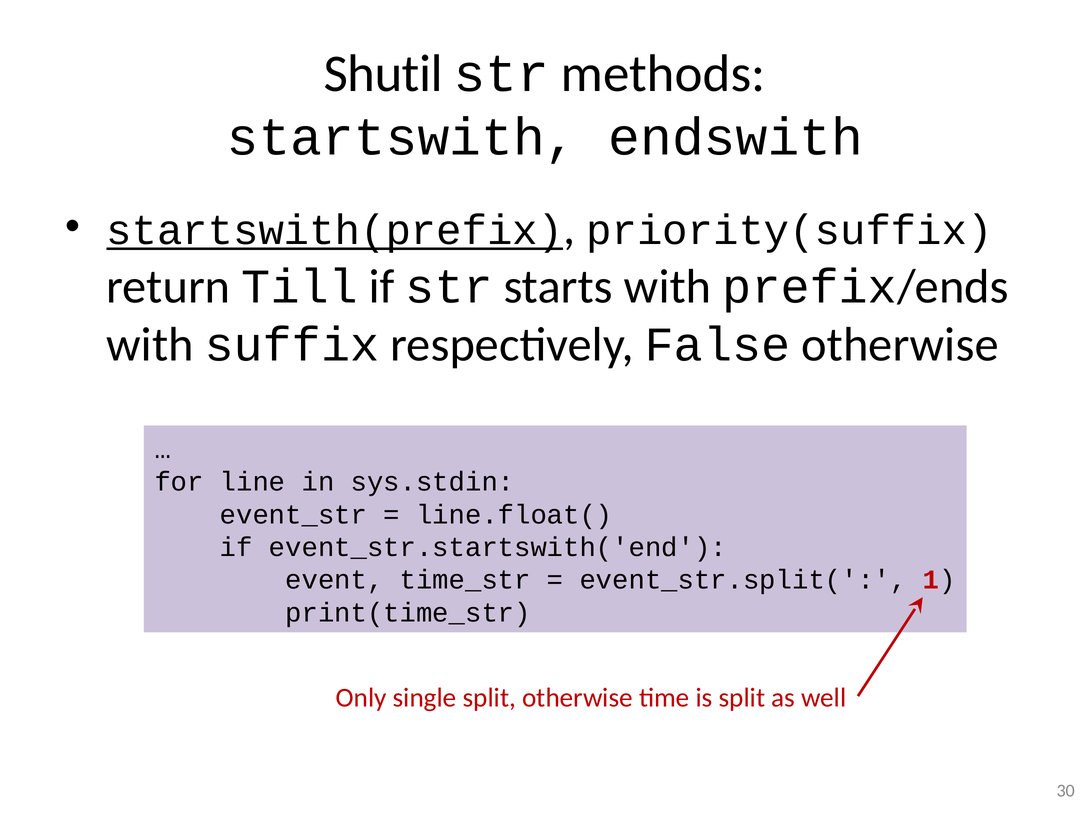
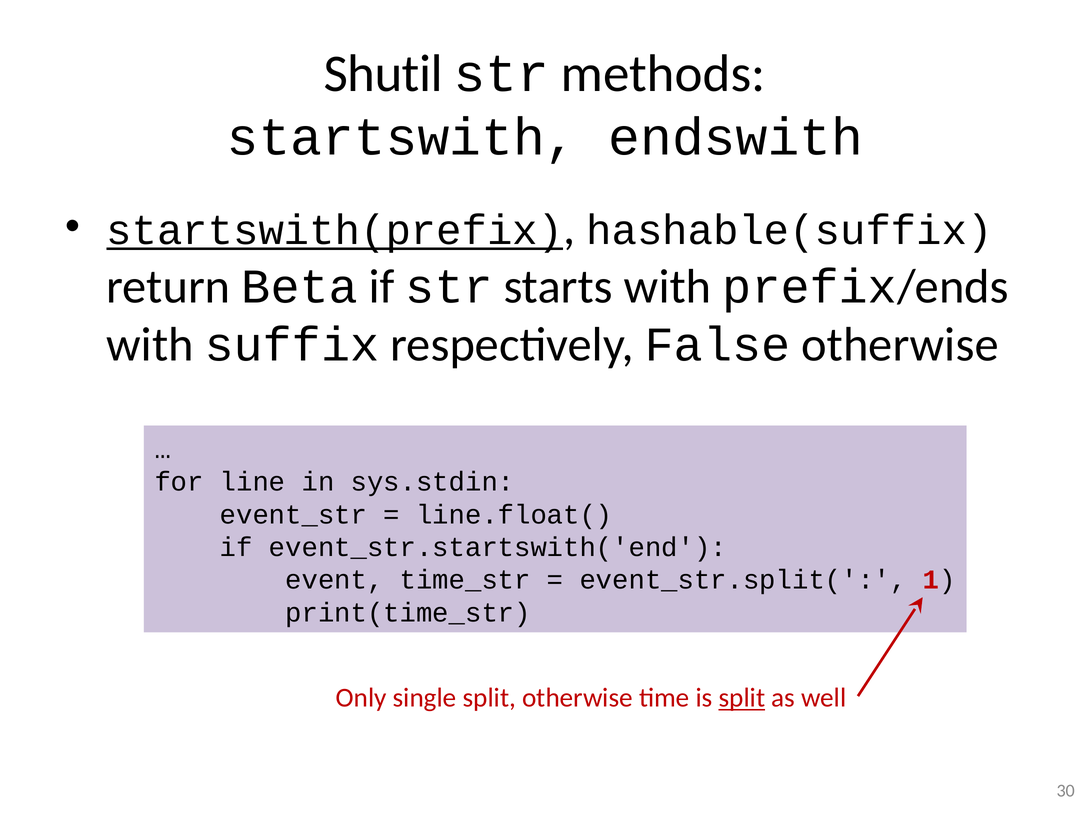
priority(suffix: priority(suffix -> hashable(suffix (789, 231)
Till: Till -> Beta (300, 287)
split underline: none -> present (742, 698)
